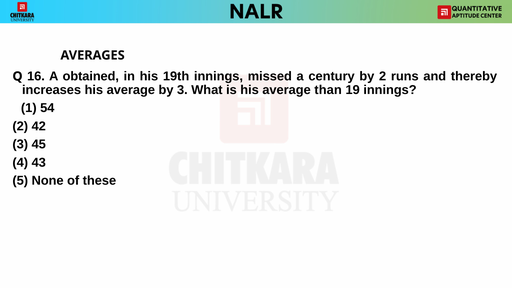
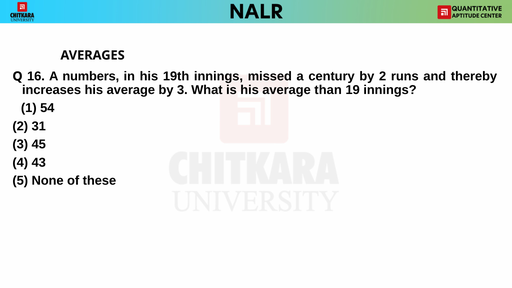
obtained: obtained -> numbers (91, 76)
42: 42 -> 31 (39, 126)
